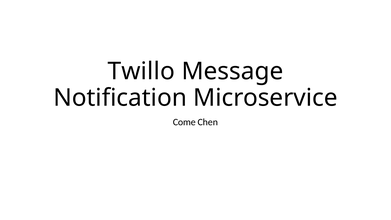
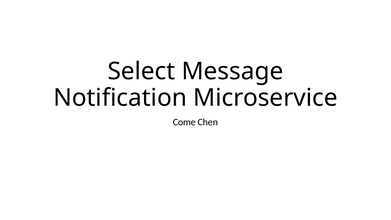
Twillo: Twillo -> Select (141, 71)
